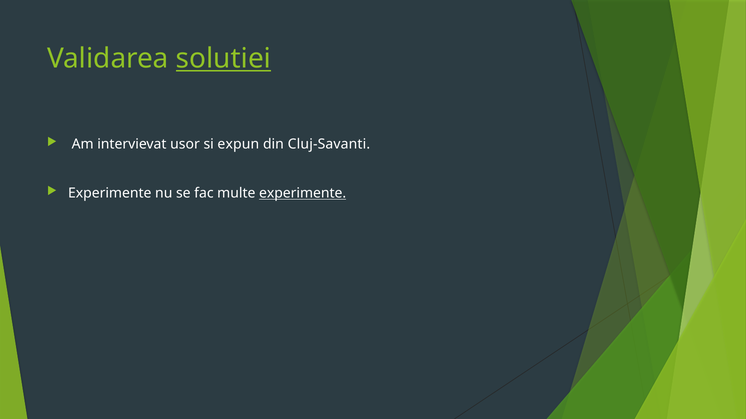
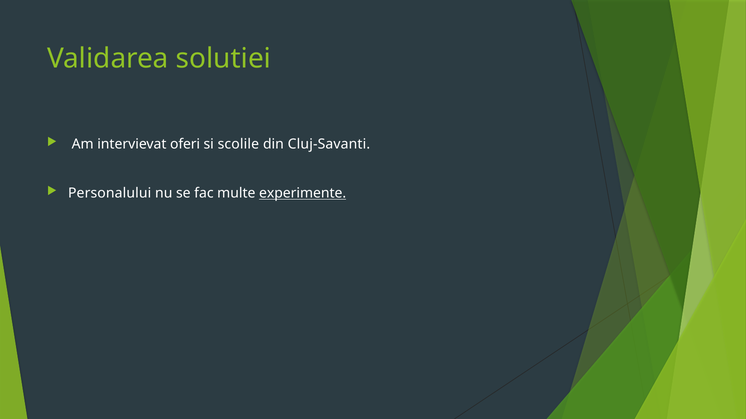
solutiei underline: present -> none (224, 59)
usor: usor -> oferi (185, 144)
expun: expun -> scolile (238, 144)
Experimente: Experimente -> Personalului (110, 193)
